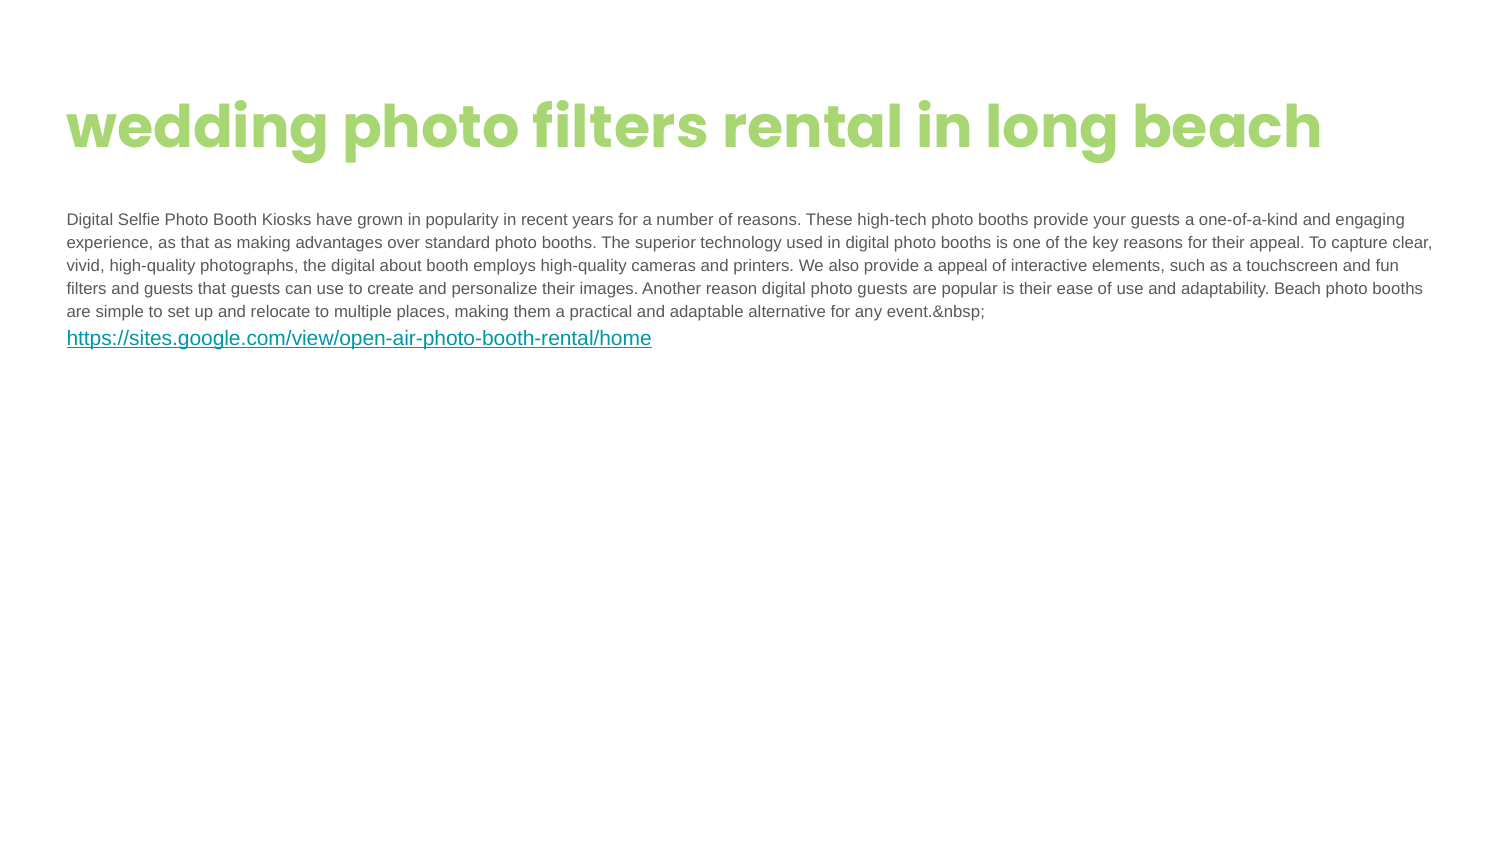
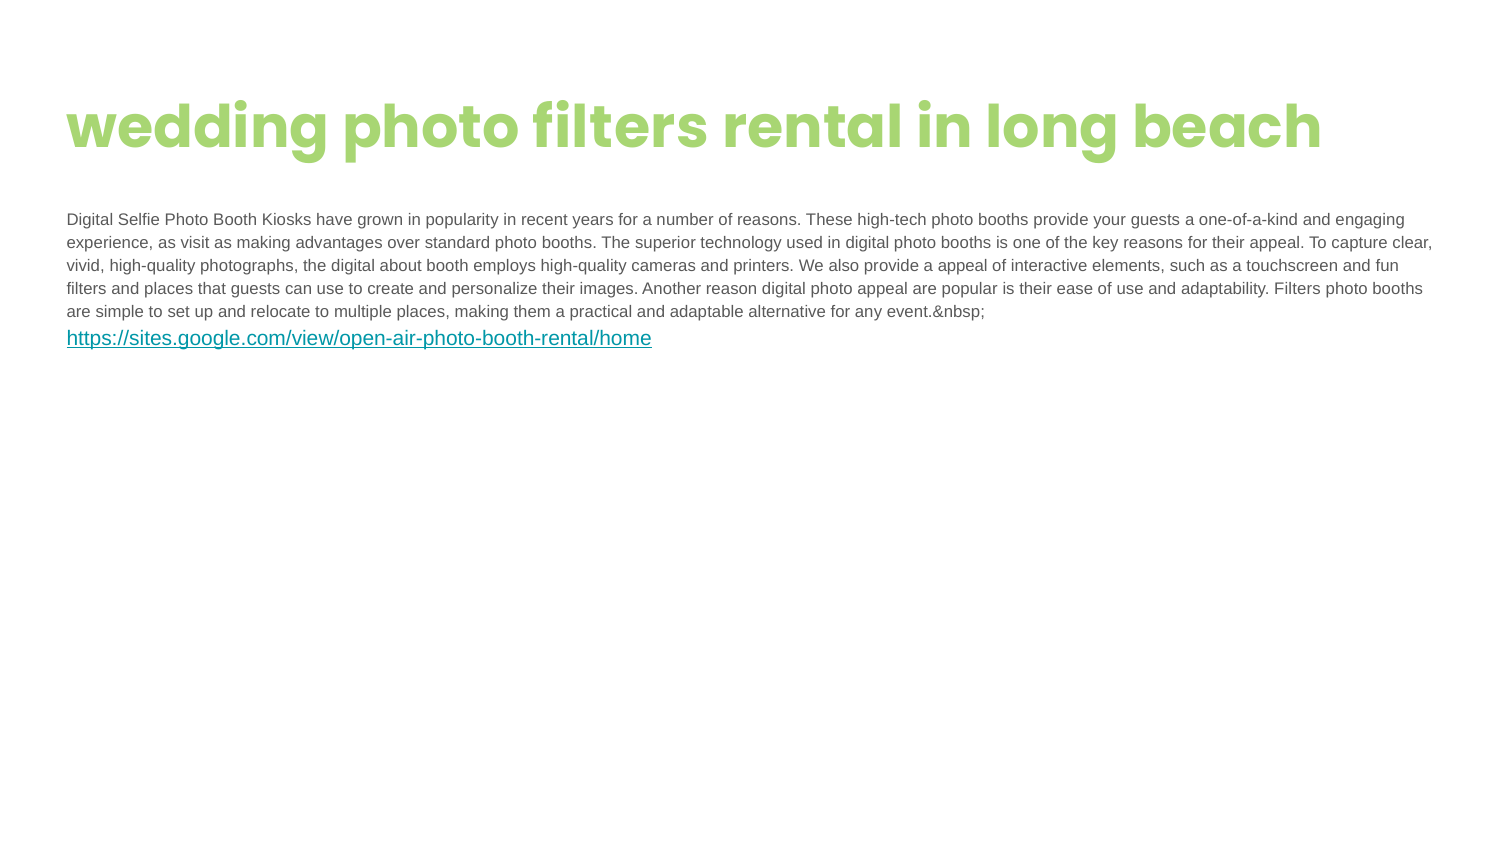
as that: that -> visit (195, 243)
and guests: guests -> places (169, 289)
photo guests: guests -> appeal (883, 289)
adaptability Beach: Beach -> Filters (1297, 289)
